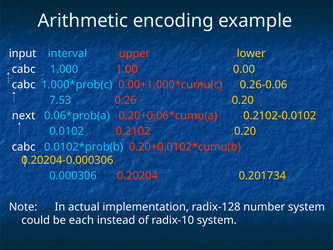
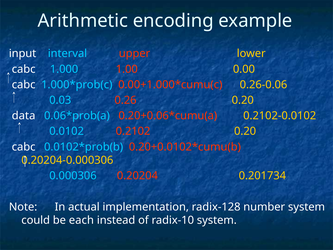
7.53: 7.53 -> 0.03 (60, 100)
next: next -> data (24, 116)
